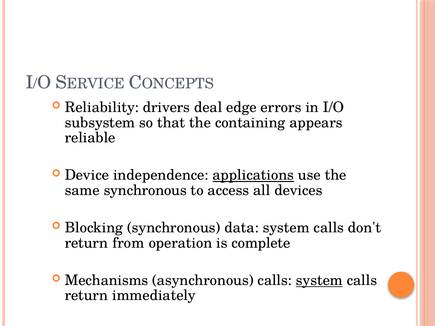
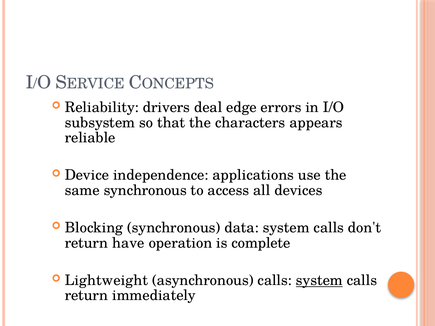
containing: containing -> characters (250, 123)
applications underline: present -> none (253, 175)
from: from -> have (128, 243)
Mechanisms: Mechanisms -> Lightweight (106, 281)
